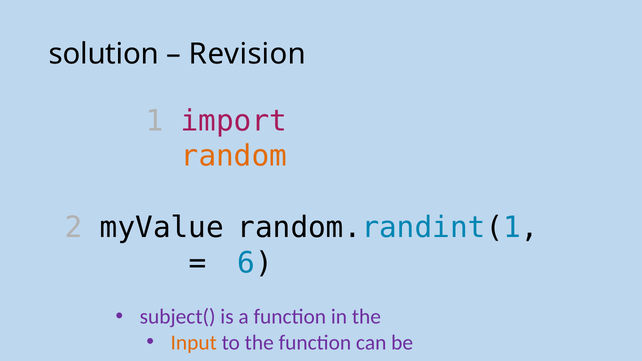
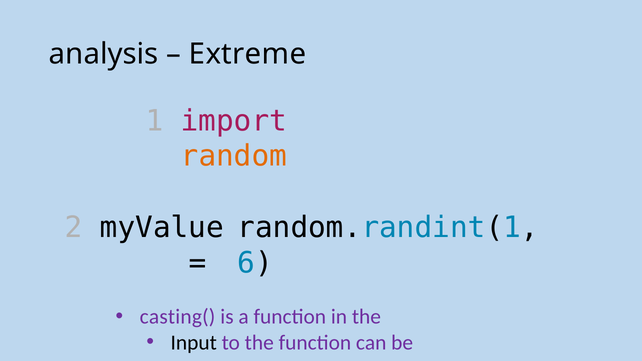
solution: solution -> analysis (104, 54)
Revision: Revision -> Extreme (248, 54)
subject(: subject( -> casting( (178, 317)
Input colour: orange -> black (194, 343)
